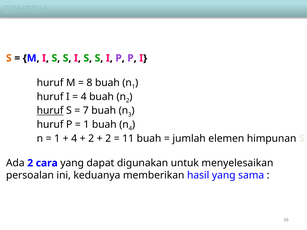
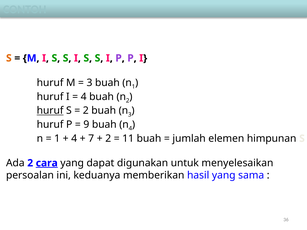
8: 8 -> 3 (89, 83)
7: 7 -> 2 (86, 111)
1: 1 -> 9 (86, 125)
2: 2 -> 7 (91, 139)
cara underline: none -> present (47, 163)
